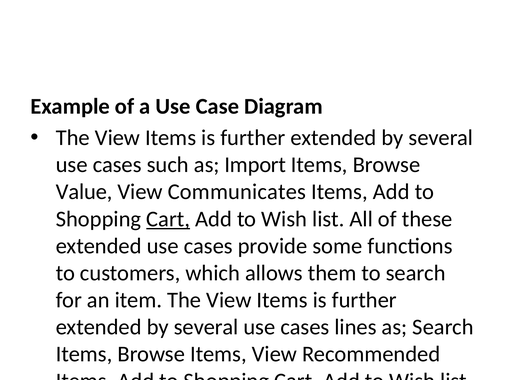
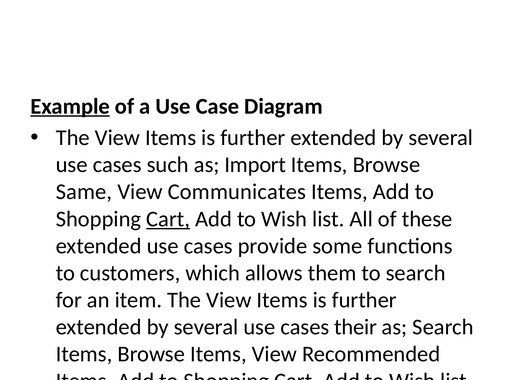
Example underline: none -> present (70, 106)
Value: Value -> Same (84, 192)
lines: lines -> their (356, 327)
